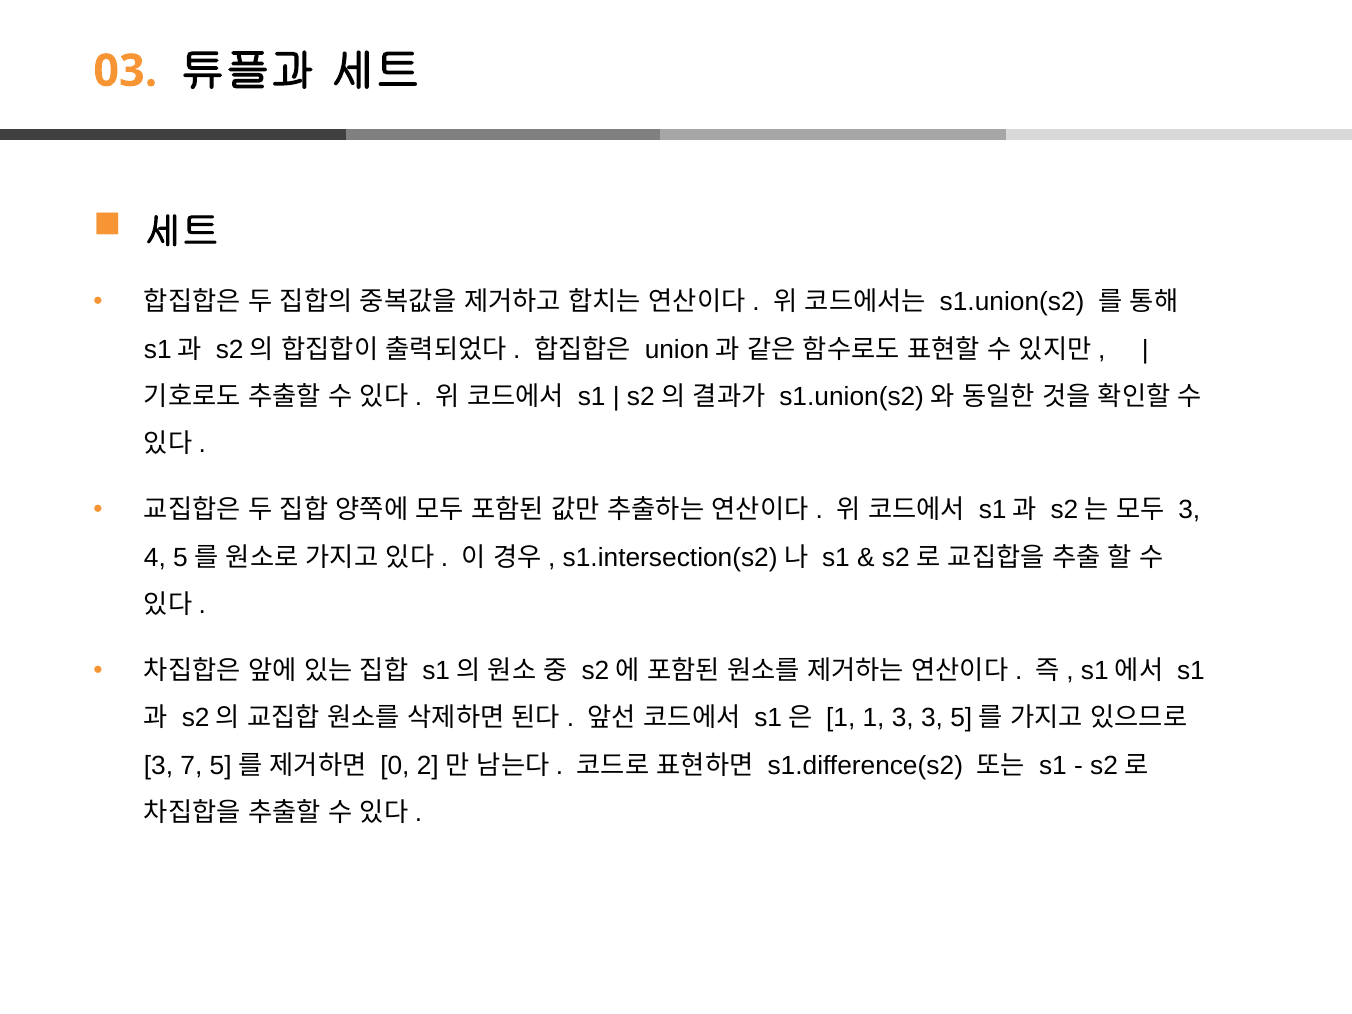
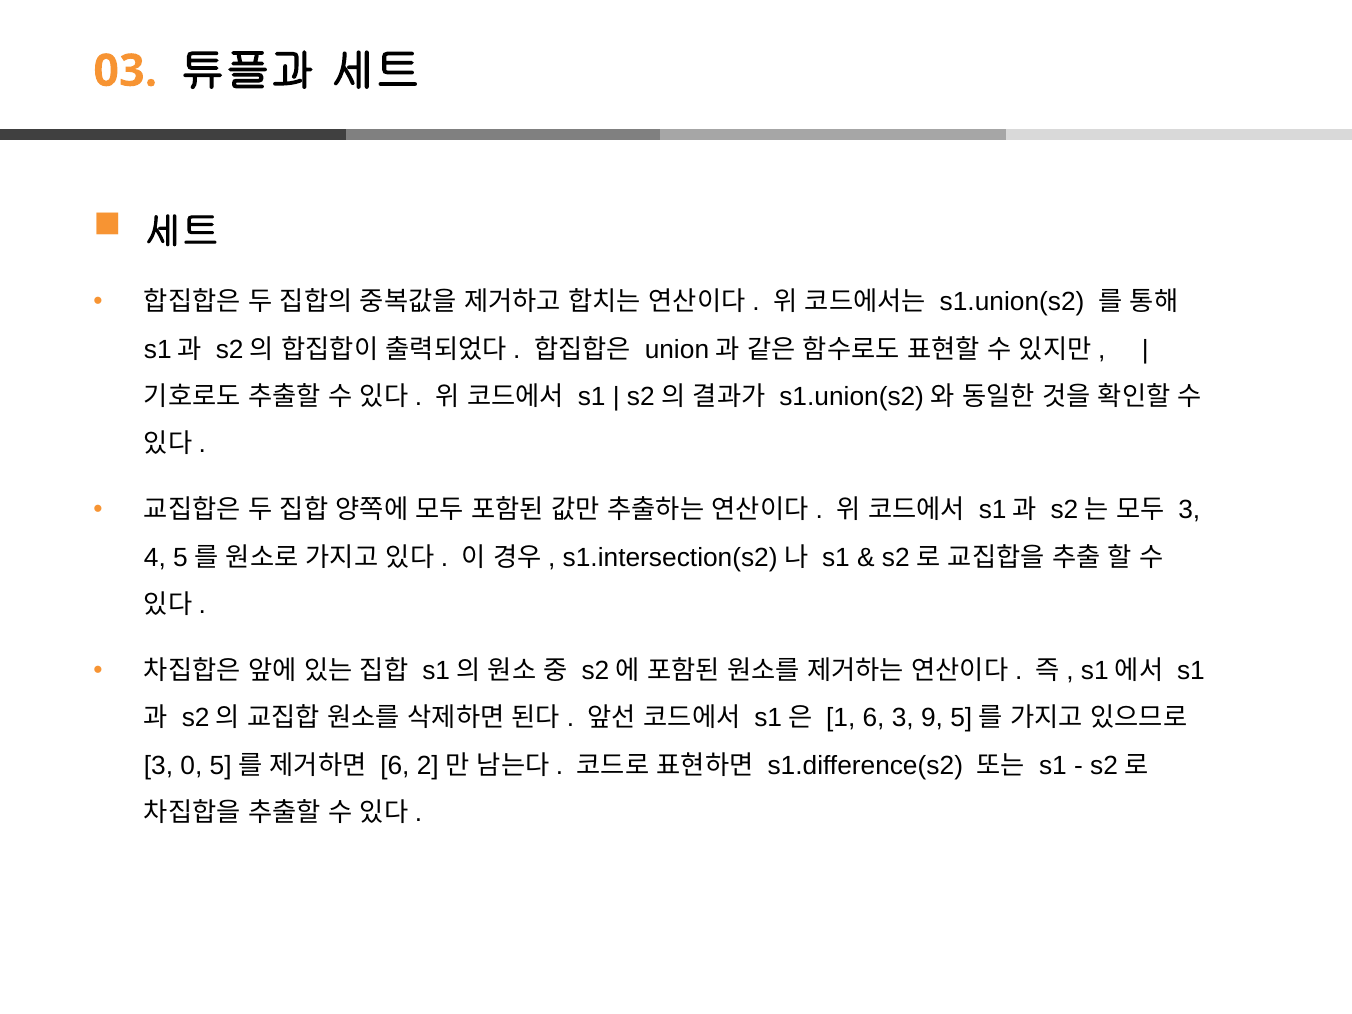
1 1: 1 -> 6 (874, 718)
3 3: 3 -> 9 (932, 718)
7: 7 -> 0 (191, 766)
0: 0 -> 6 (395, 766)
